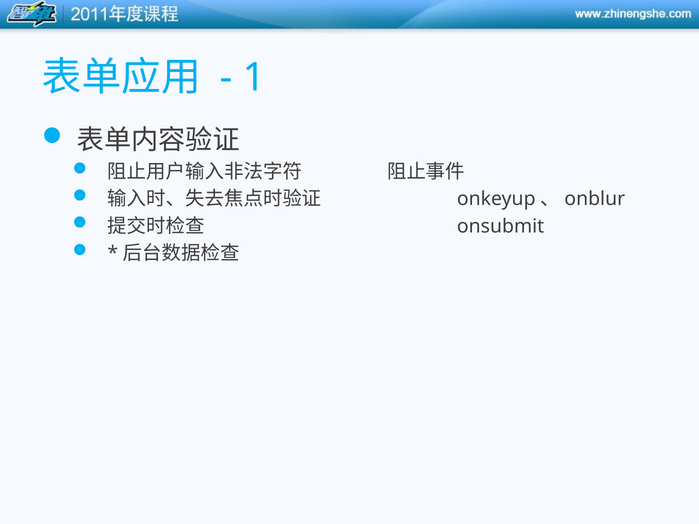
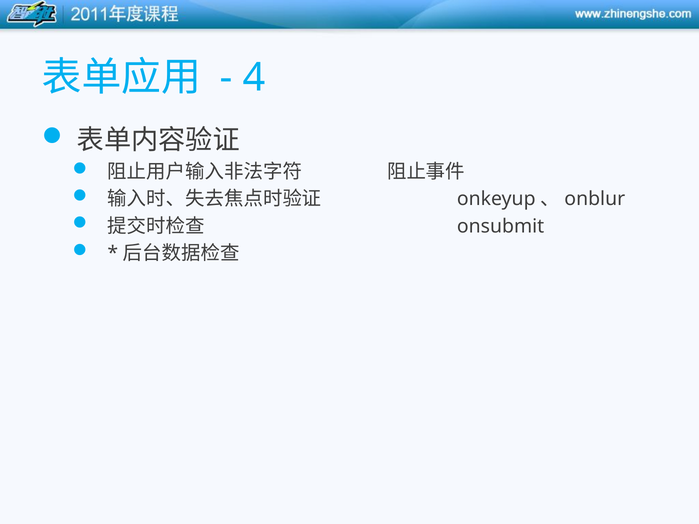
1: 1 -> 4 (254, 78)
